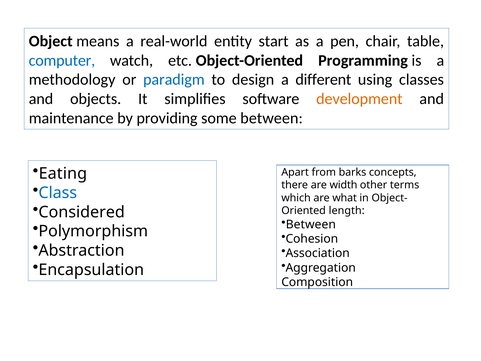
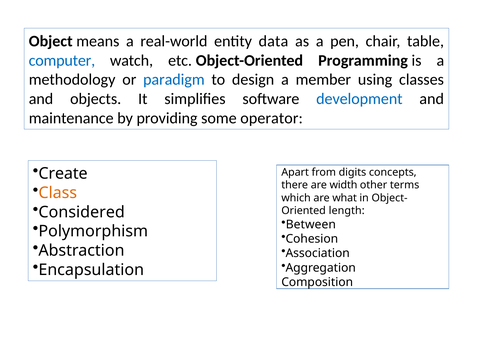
start: start -> data (273, 41)
different: different -> member (323, 80)
development colour: orange -> blue (359, 99)
some between: between -> operator (272, 118)
Eating: Eating -> Create (63, 173)
barks: barks -> digits (352, 172)
Class colour: blue -> orange (58, 193)
